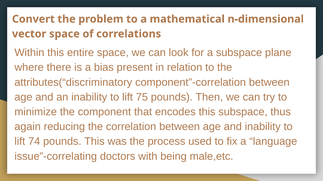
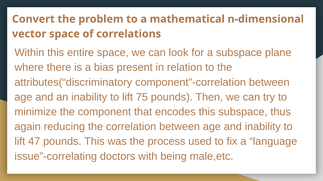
74: 74 -> 47 (34, 142)
